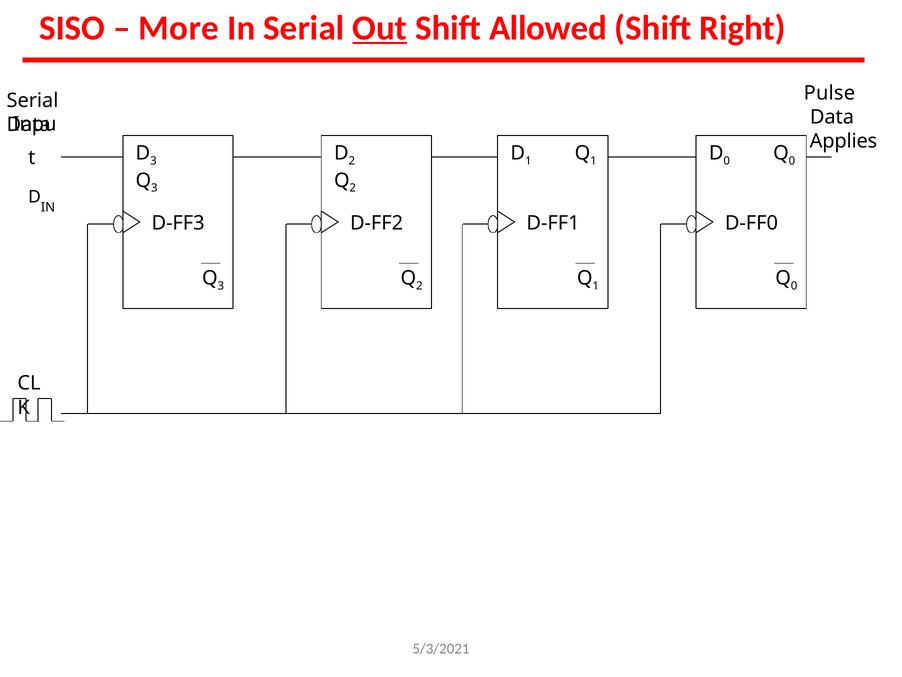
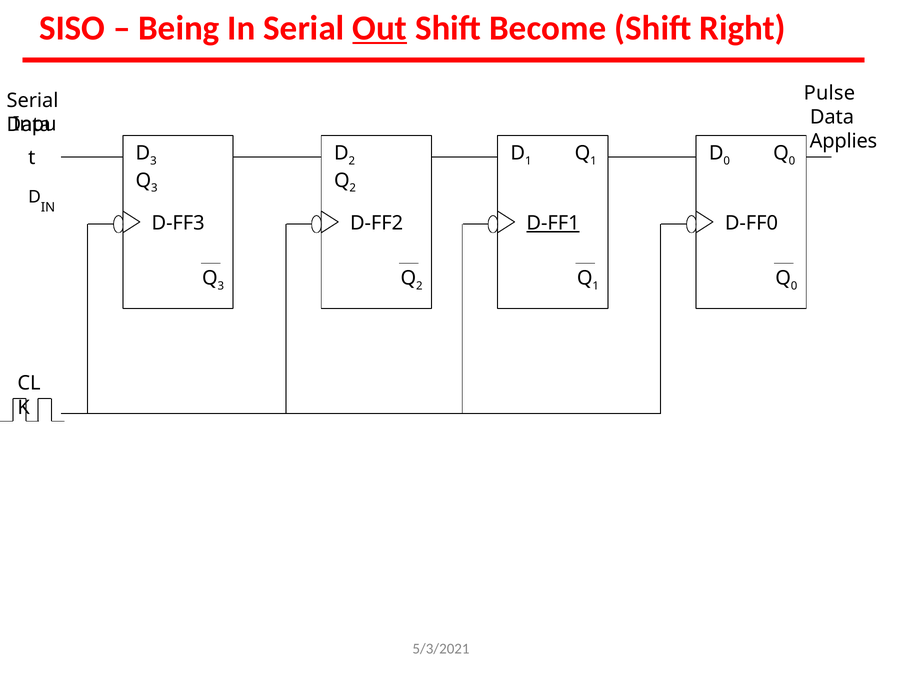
More: More -> Being (179, 28)
Allowed: Allowed -> Become (548, 28)
D-FF1 underline: none -> present (553, 223)
